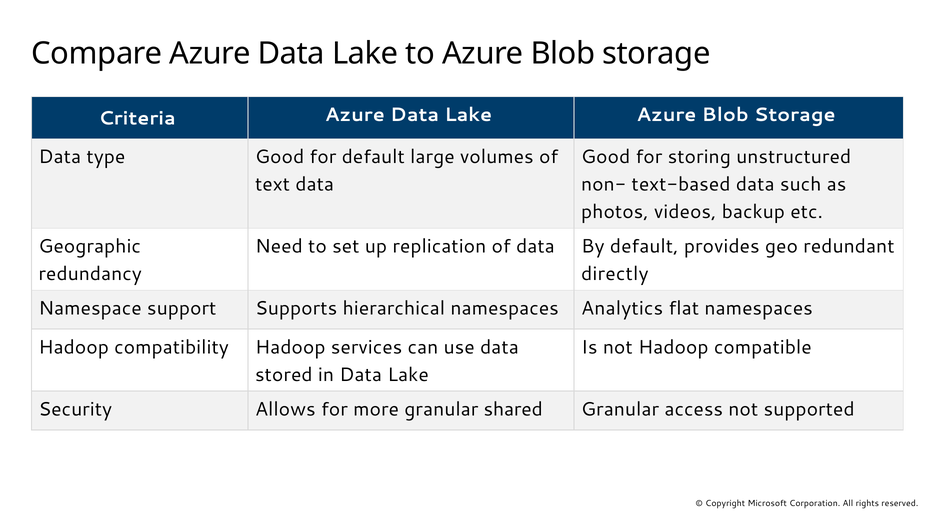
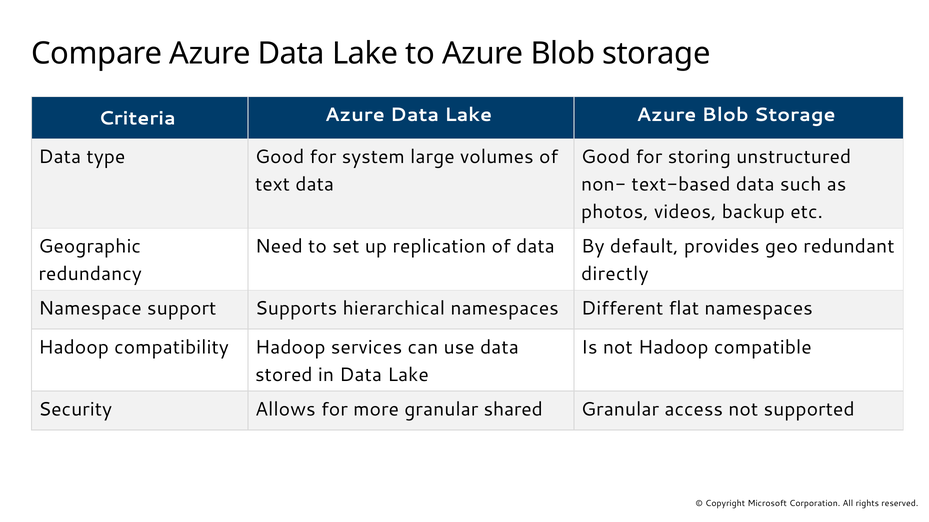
for default: default -> system (373, 157)
Analytics: Analytics -> Different (622, 309)
